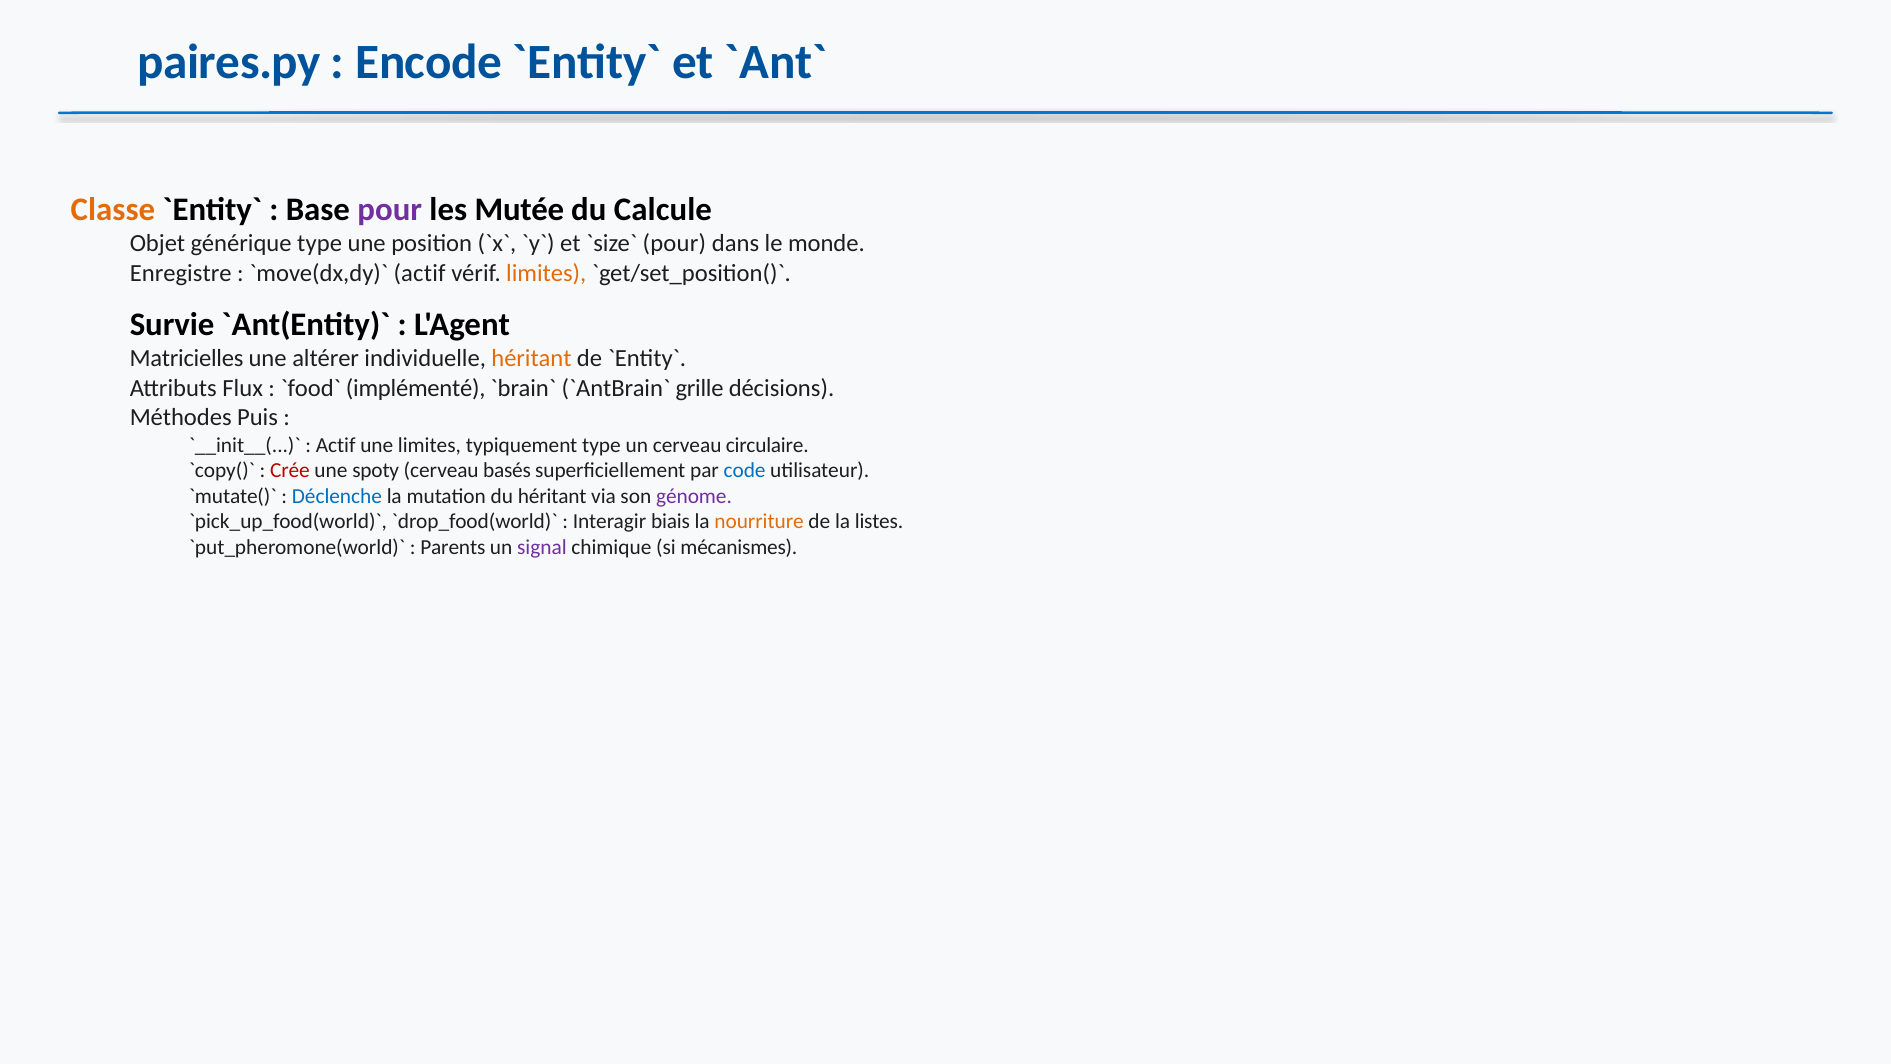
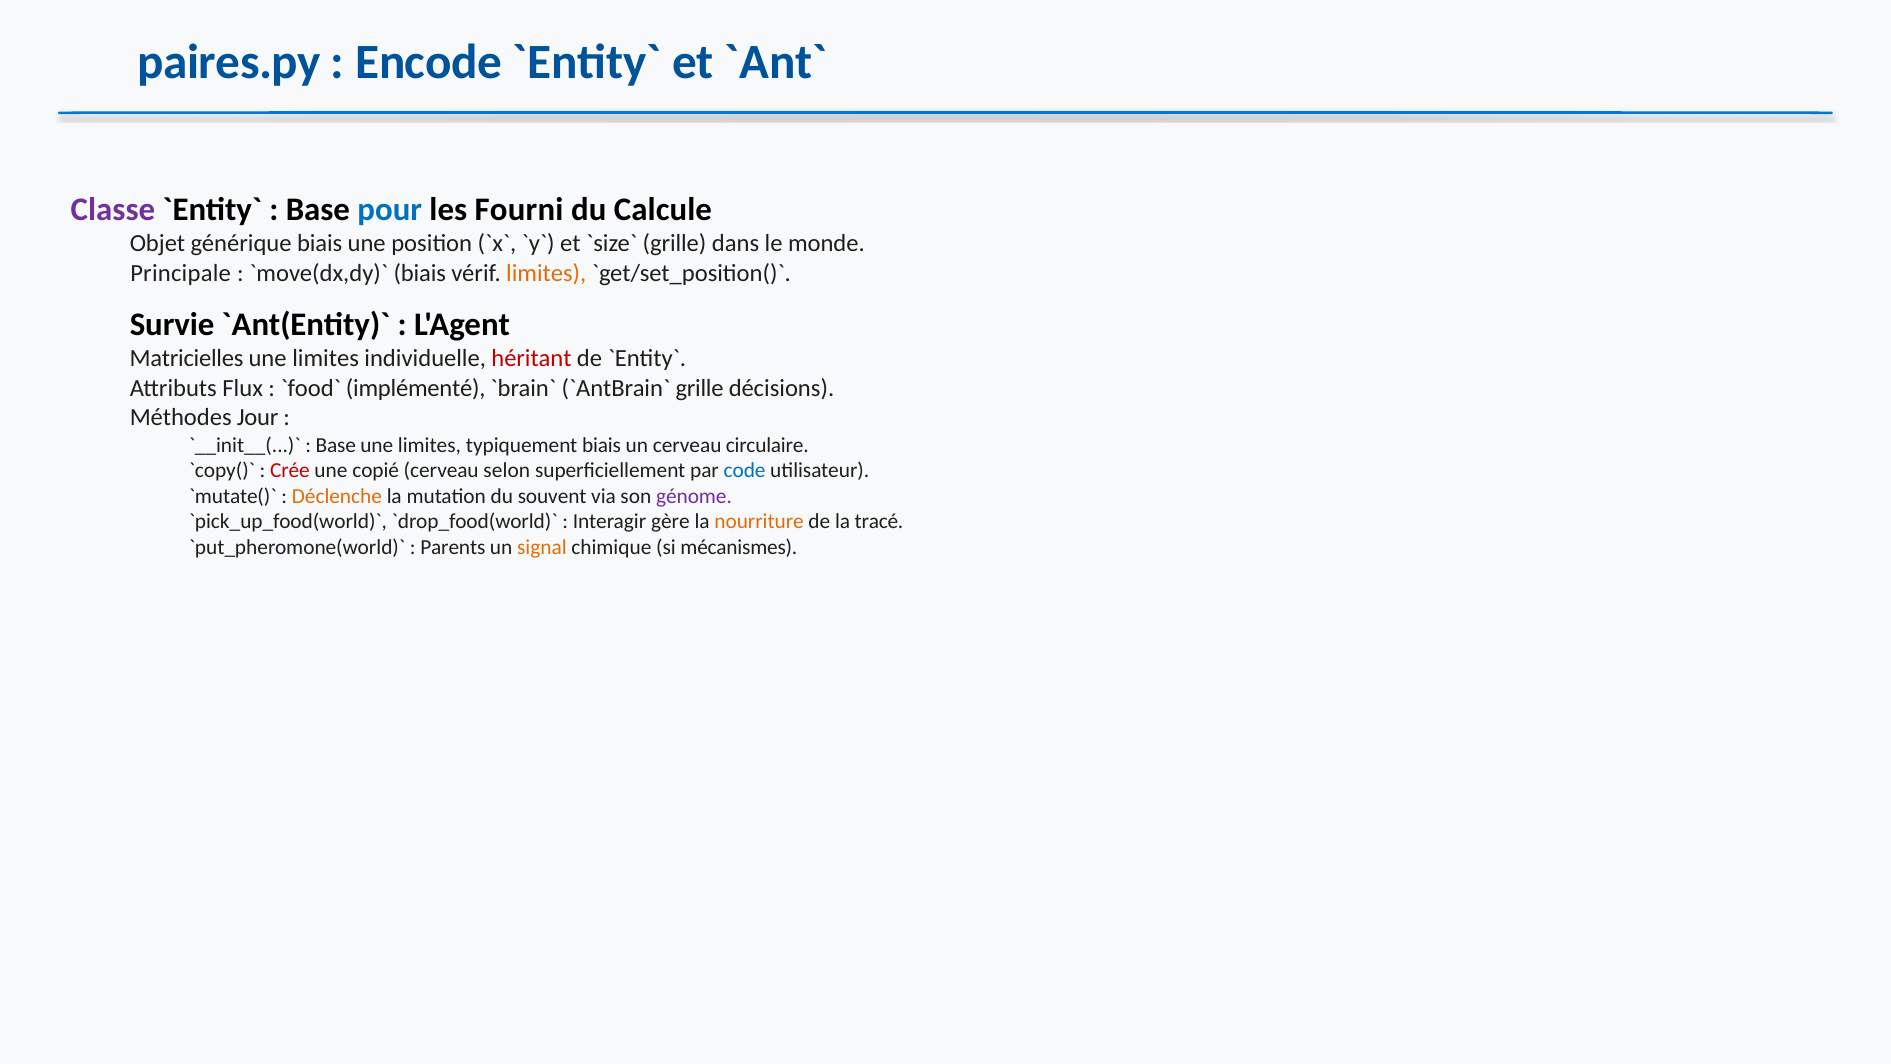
Classe colour: orange -> purple (113, 210)
pour colour: purple -> blue (390, 210)
Mutée: Mutée -> Fourni (519, 210)
générique type: type -> biais (320, 244)
pour: pour -> grille (674, 244)
Enregistre: Enregistre -> Principale (181, 273)
actif: actif -> biais (420, 273)
altérer: altérer -> limites (326, 359)
héritant colour: orange -> red (531, 359)
Puis: Puis -> Jour (258, 418)
Actif: Actif -> Base (336, 445)
typiquement type: type -> biais (602, 445)
spoty: spoty -> copié (376, 470)
basés: basés -> selon (507, 470)
Déclenche colour: blue -> orange (337, 496)
du héritant: héritant -> souvent (552, 496)
biais: biais -> gère (670, 521)
listes: listes -> tracé (879, 521)
signal colour: purple -> orange (542, 547)
